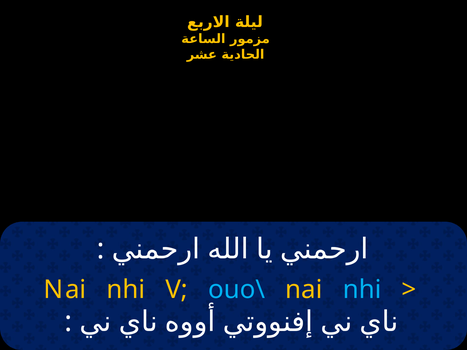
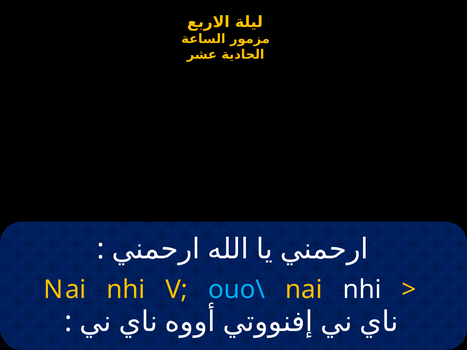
nhi colour: light blue -> white (362, 290)
